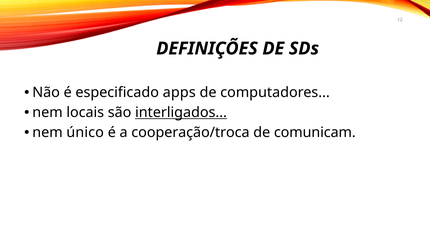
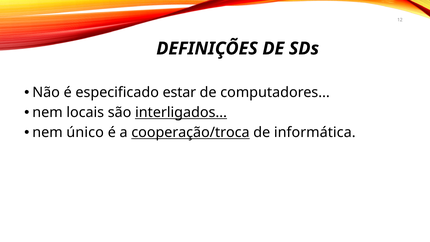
apps: apps -> estar (179, 92)
cooperação/troca underline: none -> present (190, 132)
comunicam: comunicam -> informática (315, 132)
